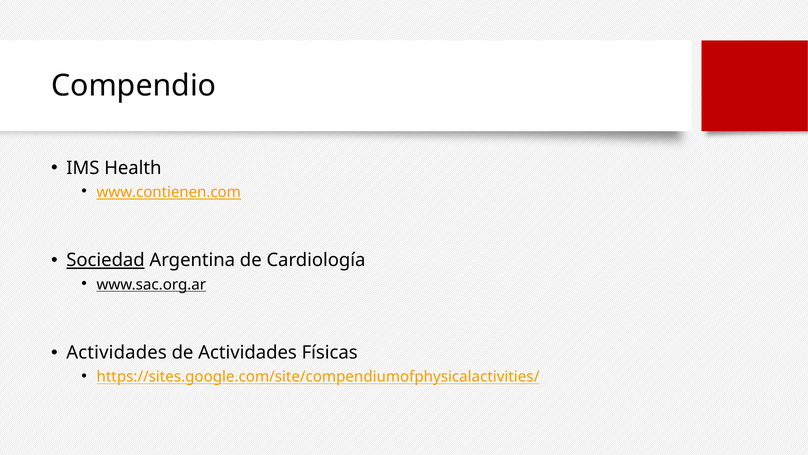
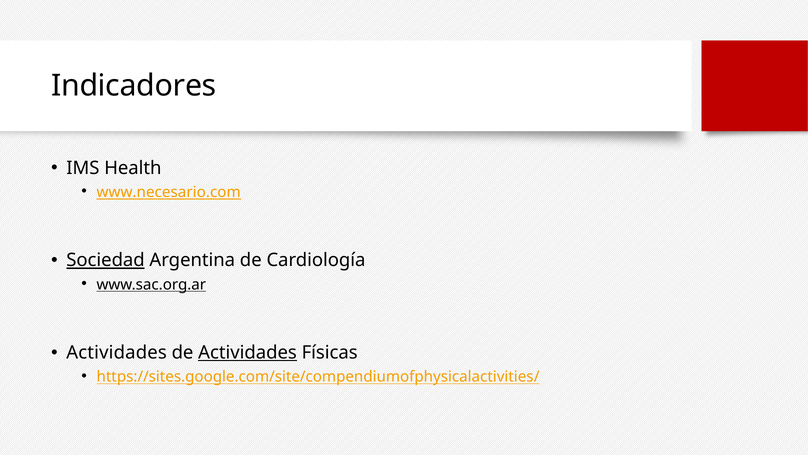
Compendio: Compendio -> Indicadores (134, 86)
www.contienen.com: www.contienen.com -> www.necesario.com (169, 192)
Actividades underline: none -> present (248, 352)
